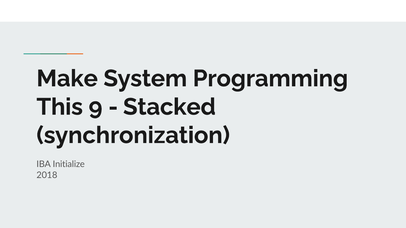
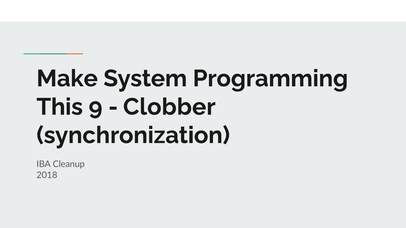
Stacked: Stacked -> Clobber (169, 107)
Initialize: Initialize -> Cleanup (69, 165)
